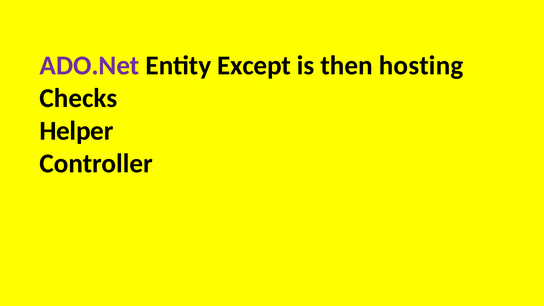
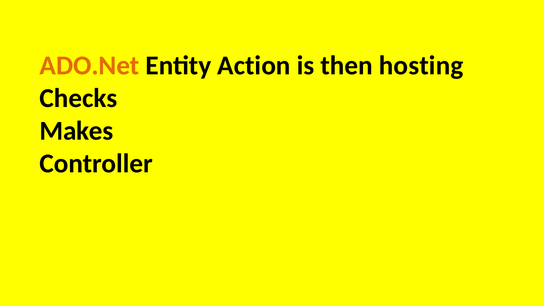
ADO.Net colour: purple -> orange (90, 66)
Except: Except -> Action (254, 66)
Helper: Helper -> Makes (76, 131)
